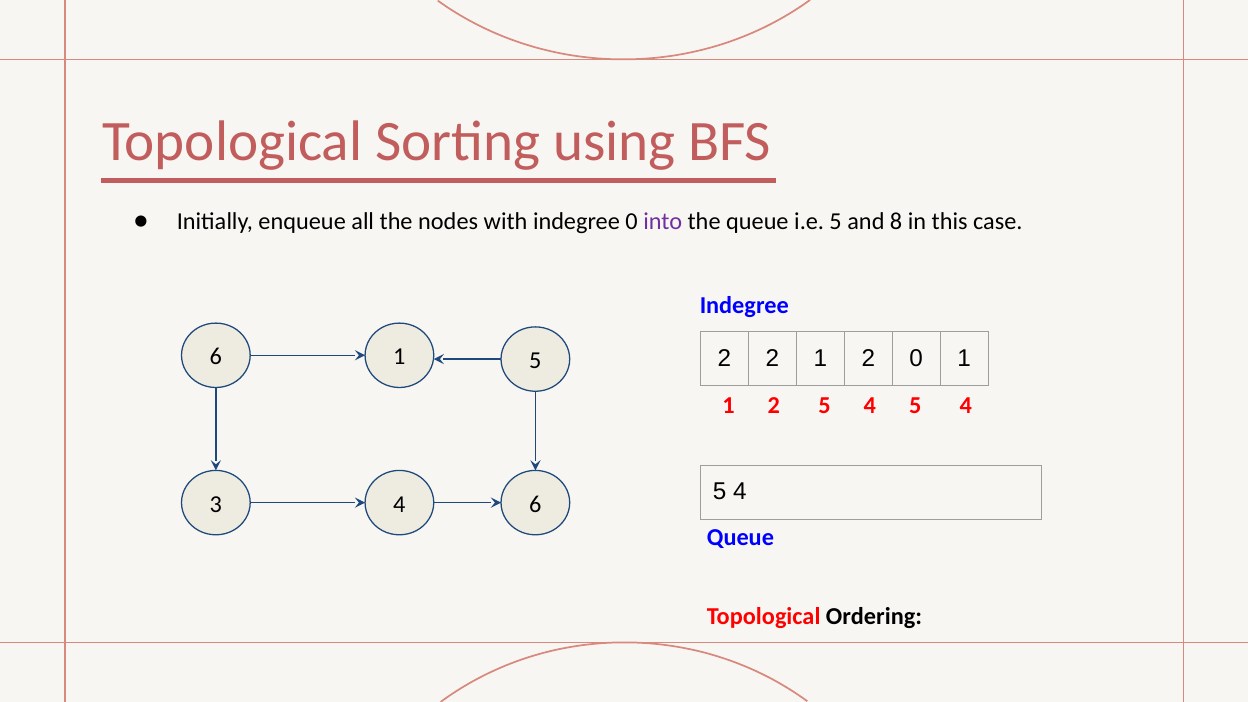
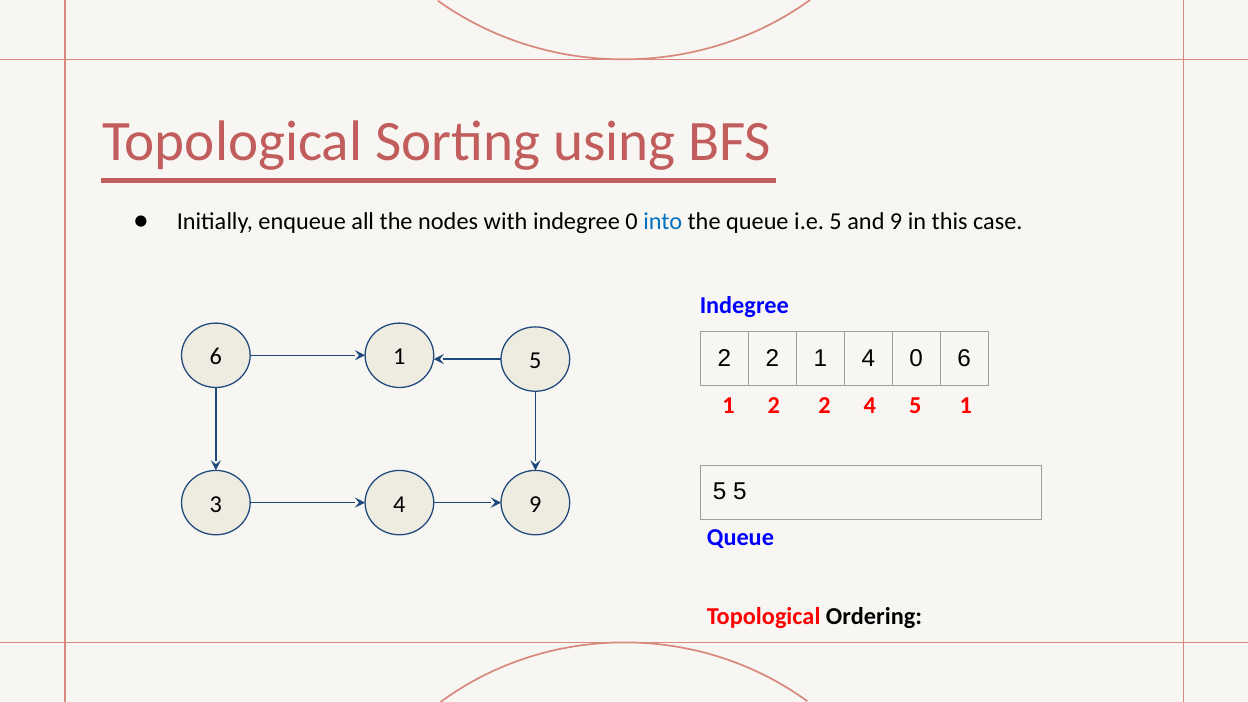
into colour: purple -> blue (663, 222)
and 8: 8 -> 9 (896, 222)
2 1 2: 2 -> 4 (868, 358)
0 1: 1 -> 6 (964, 358)
1 2 5: 5 -> 2 (825, 405)
4: 4 -> 1 (966, 405)
4: 4 -> 5 (740, 492)
4 6: 6 -> 9 (535, 504)
